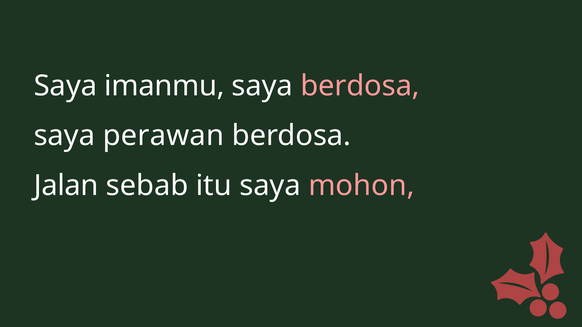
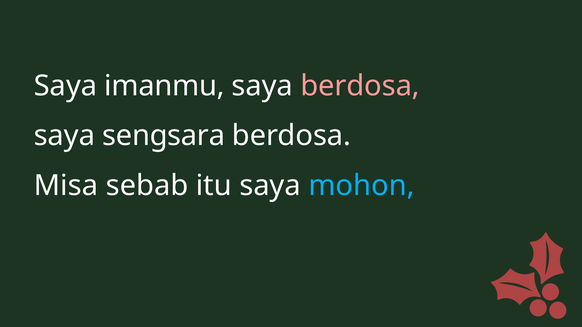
perawan: perawan -> sengsara (164, 136)
Jalan: Jalan -> Misa (66, 186)
mohon colour: pink -> light blue (361, 186)
